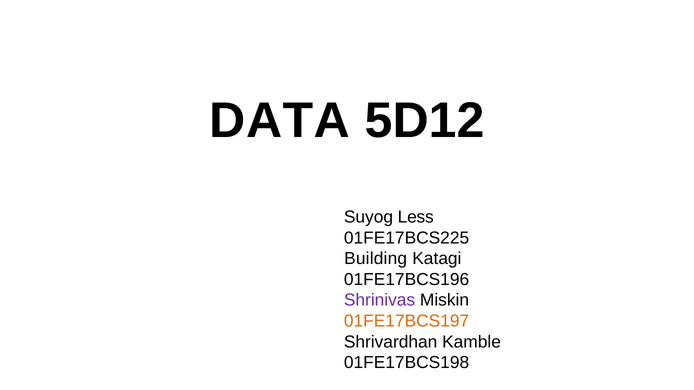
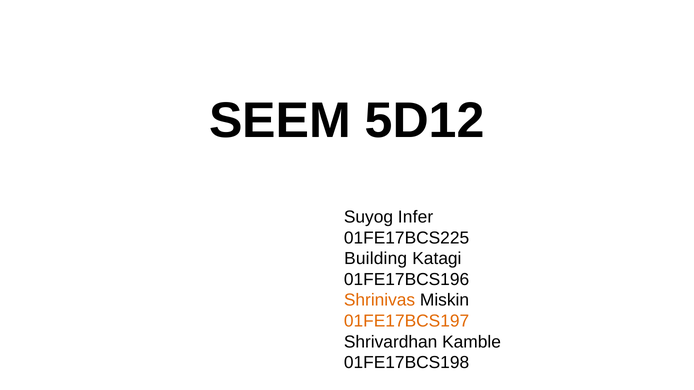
DATA: DATA -> SEEM (280, 121)
Less: Less -> Infer (416, 217)
Shrinivas colour: purple -> orange (380, 301)
